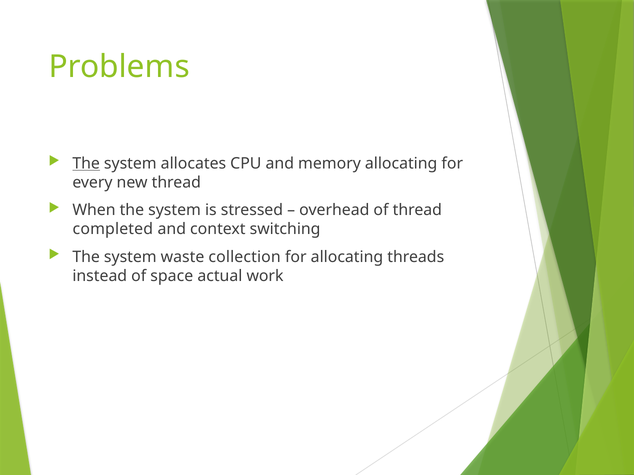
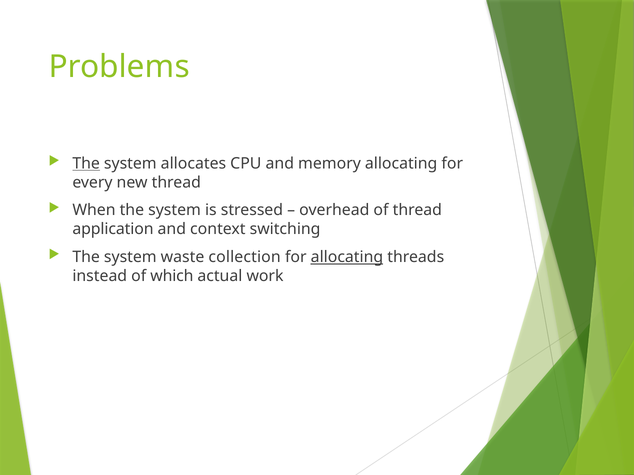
completed: completed -> application (113, 229)
allocating underline: none -> present (347, 257)
space: space -> which (172, 276)
